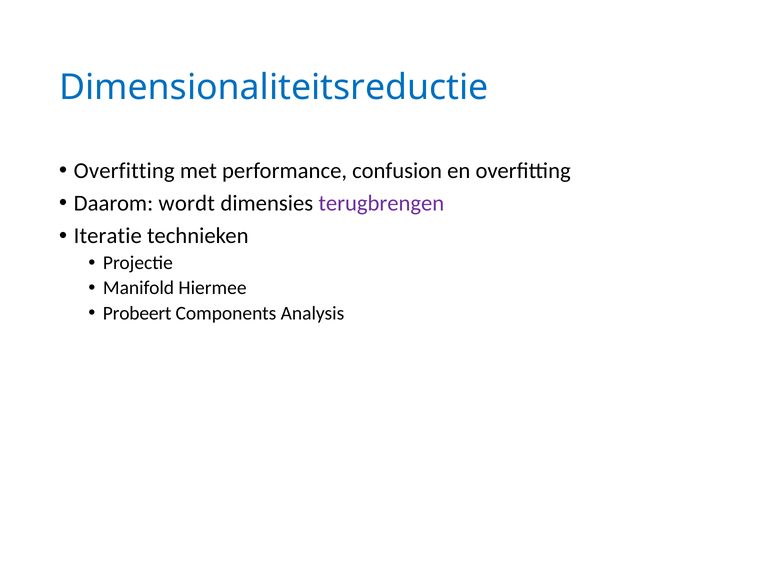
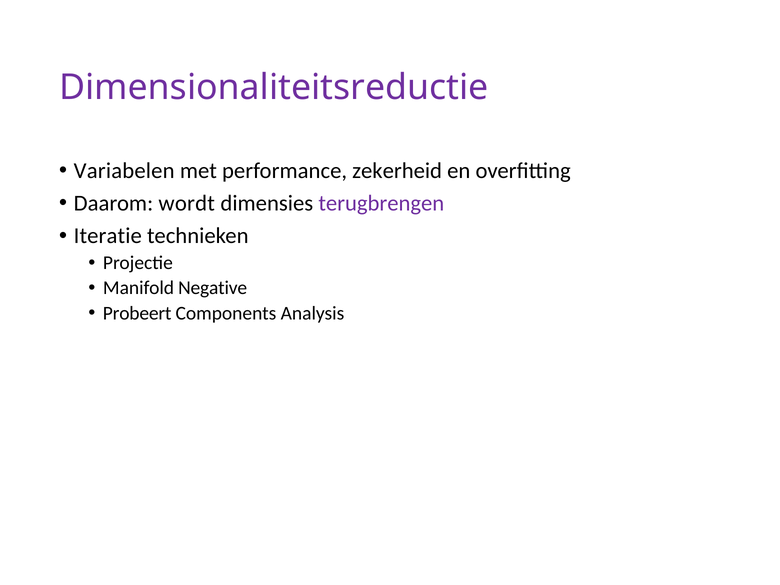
Dimensionaliteitsreductie colour: blue -> purple (274, 87)
Overfitting: Overfitting -> Variabelen (124, 171)
confusion: confusion -> zekerheid (397, 171)
Hiermee: Hiermee -> Negative (213, 288)
